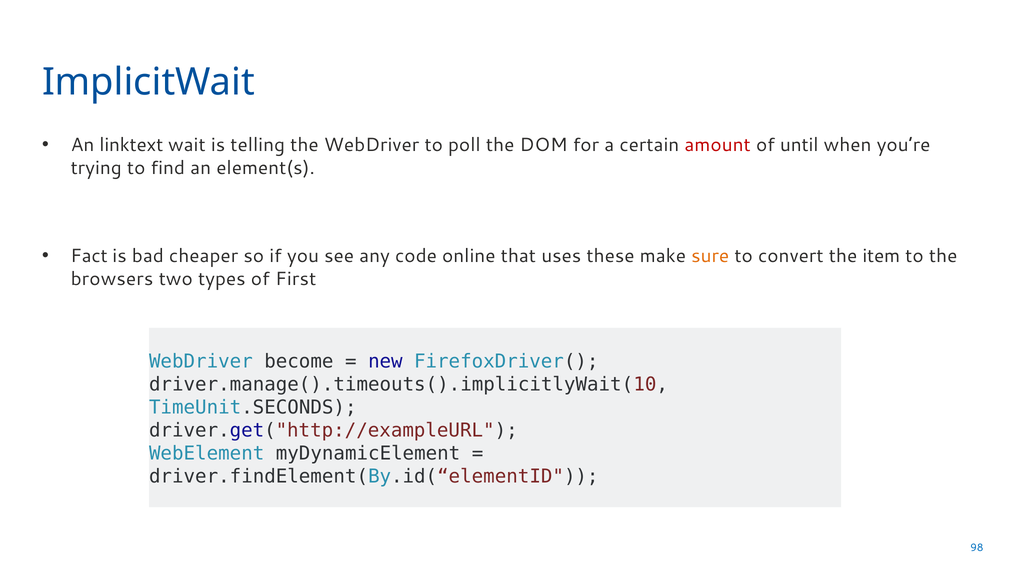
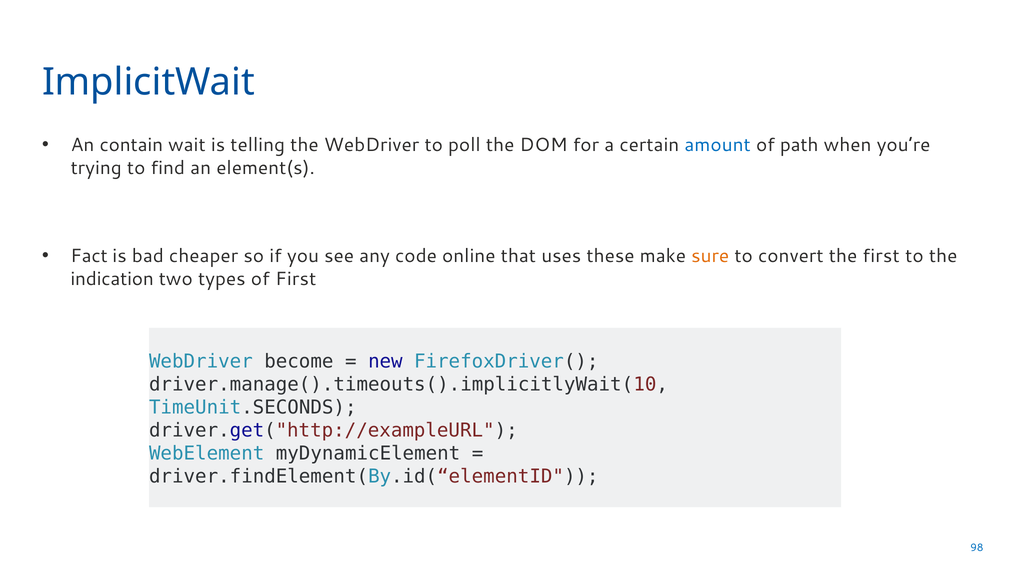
linktext: linktext -> contain (131, 145)
amount colour: red -> blue (718, 145)
until: until -> path (799, 145)
the item: item -> first (881, 256)
browsers: browsers -> indication (112, 279)
